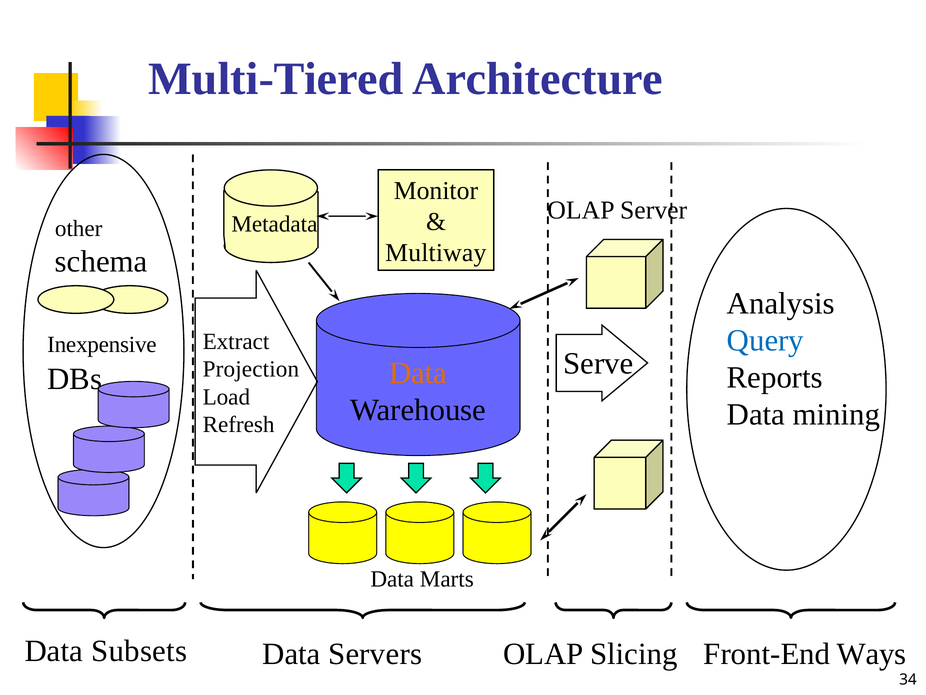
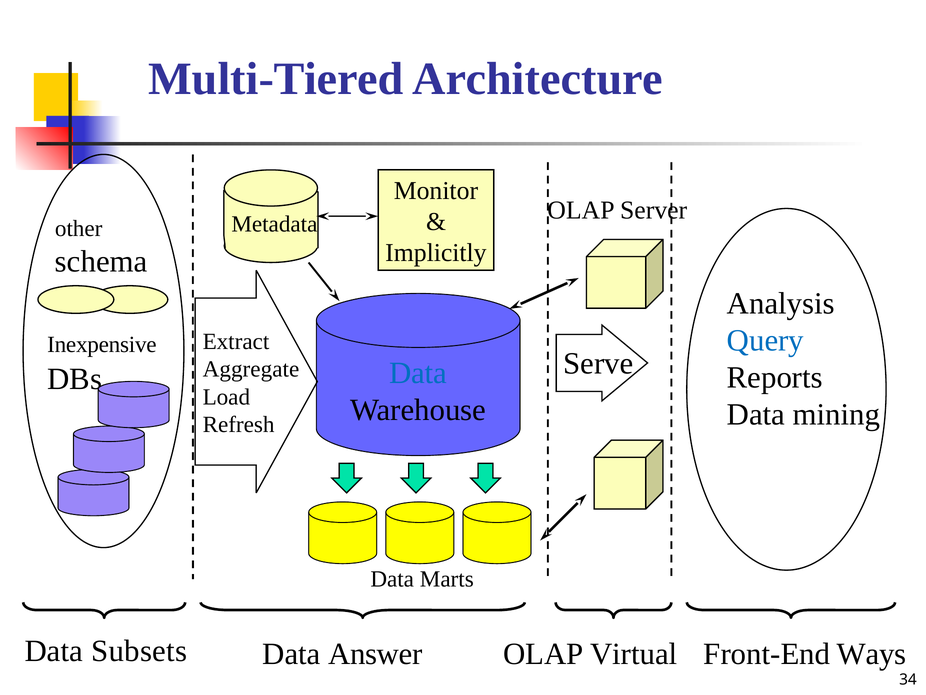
Multiway: Multiway -> Implicitly (436, 253)
Projection: Projection -> Aggregate (251, 369)
Data colour: orange -> blue (418, 373)
Servers: Servers -> Answer (375, 653)
Slicing: Slicing -> Virtual (634, 653)
